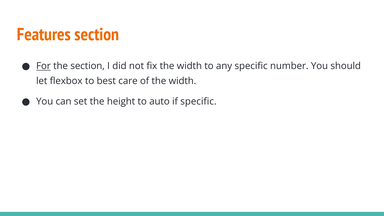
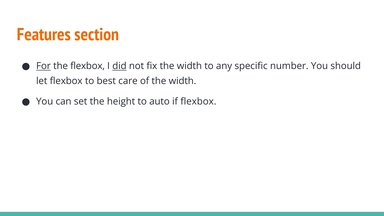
the section: section -> flexbox (88, 66)
did underline: none -> present (119, 66)
if specific: specific -> flexbox (198, 101)
